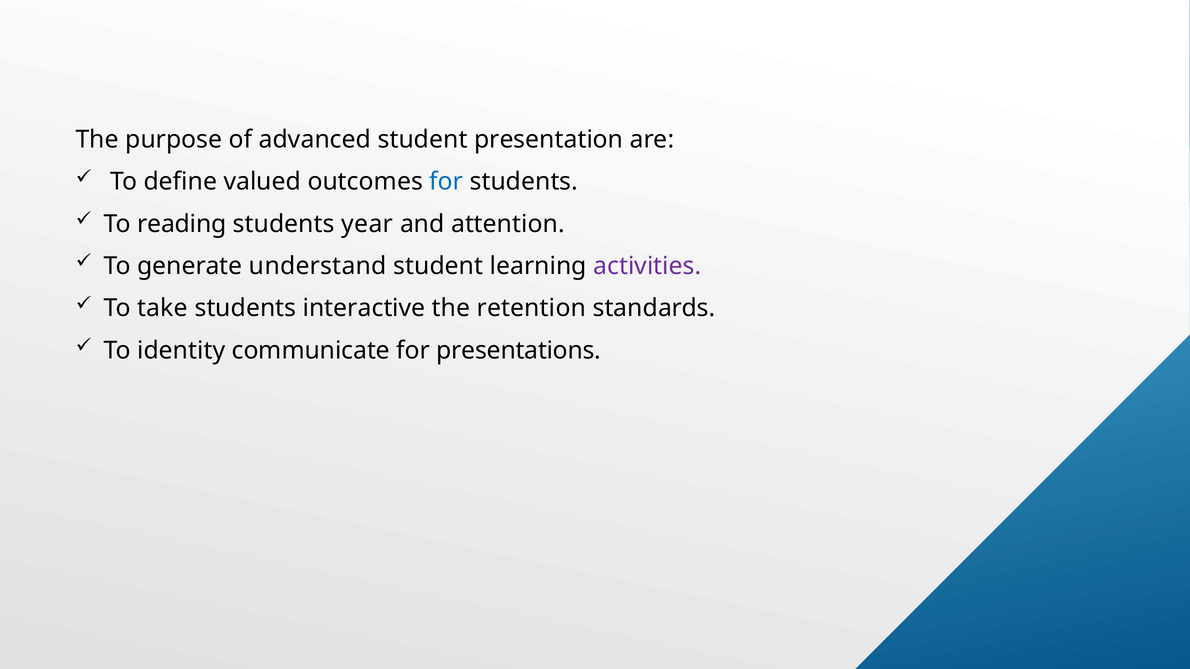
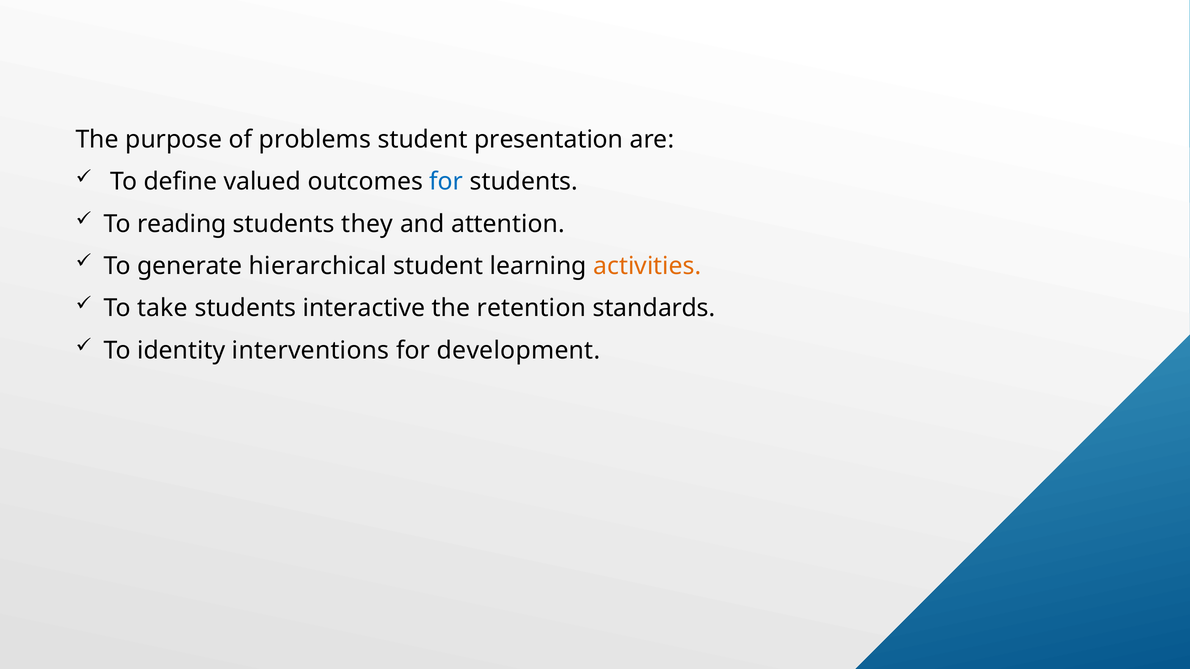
advanced: advanced -> problems (315, 140)
year: year -> they (367, 224)
understand: understand -> hierarchical (318, 266)
activities colour: purple -> orange (647, 266)
communicate: communicate -> interventions (311, 351)
presentations: presentations -> development (519, 351)
